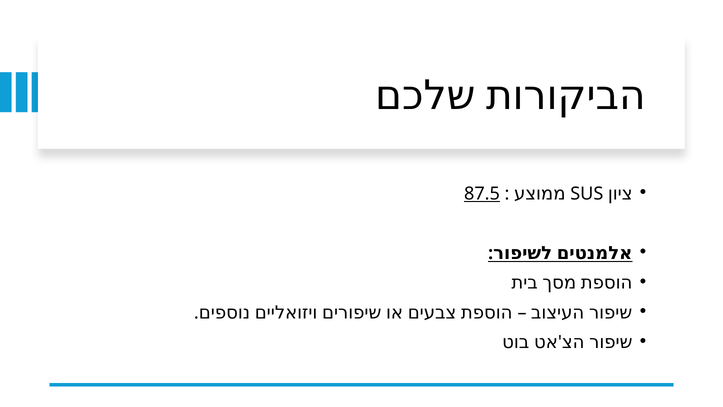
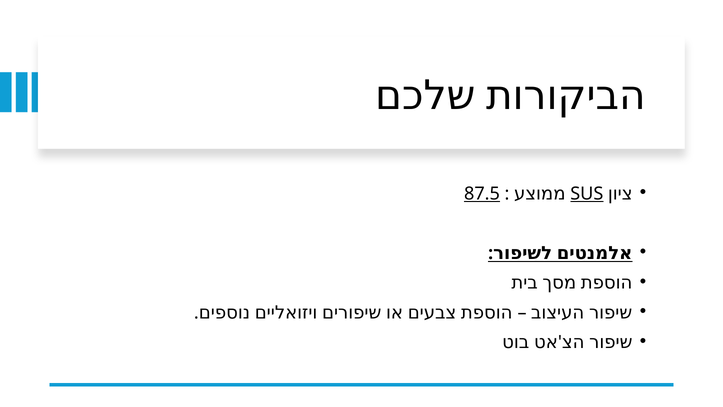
SUS underline: none -> present (587, 193)
